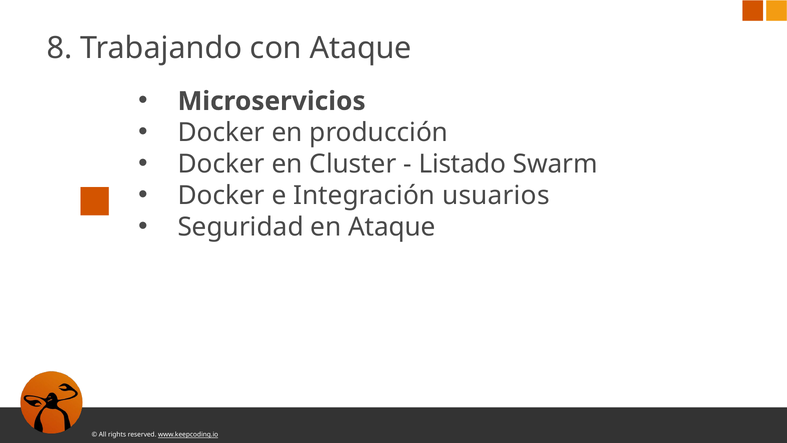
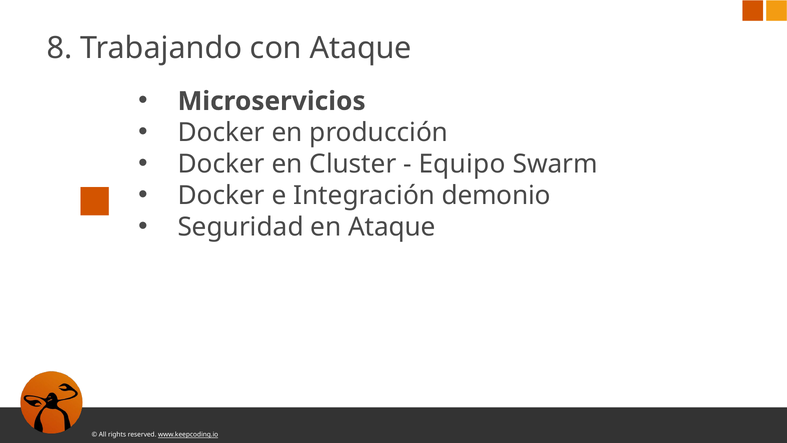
Listado: Listado -> Equipo (462, 164)
usuarios: usuarios -> demonio (496, 196)
